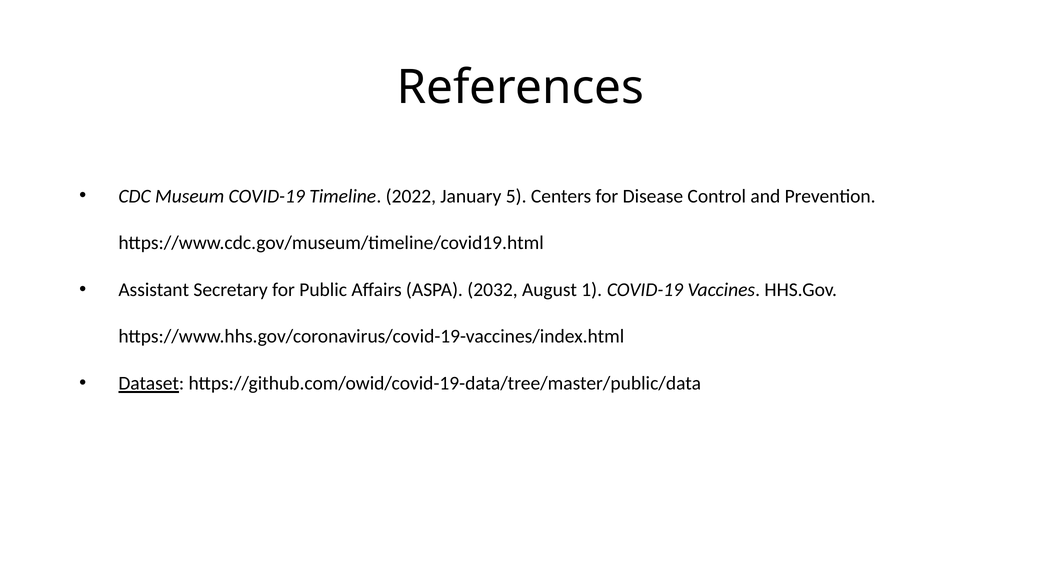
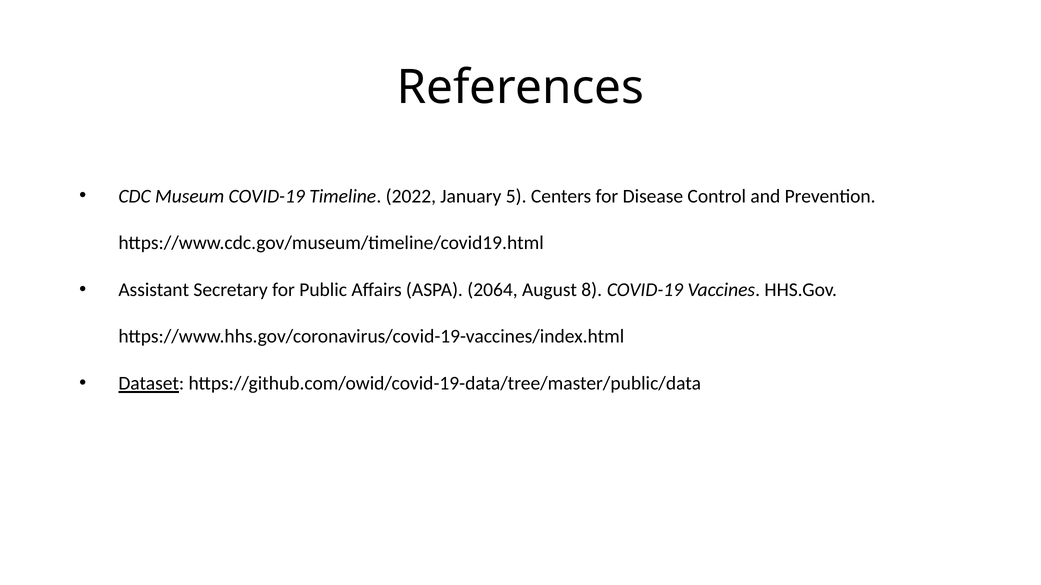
2032: 2032 -> 2064 (493, 290)
1: 1 -> 8 (592, 290)
